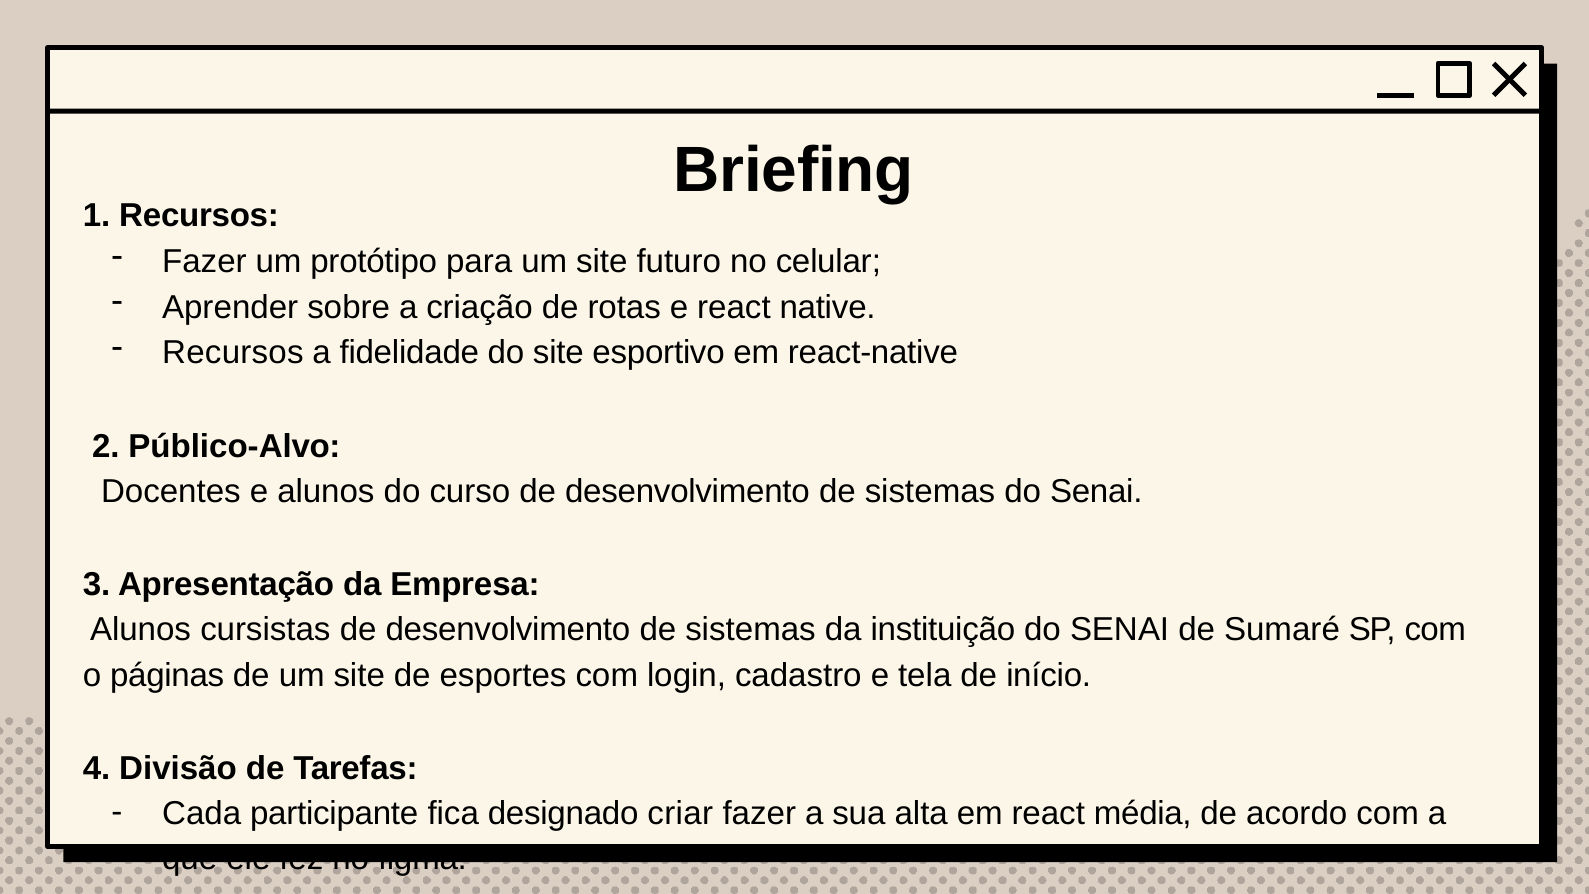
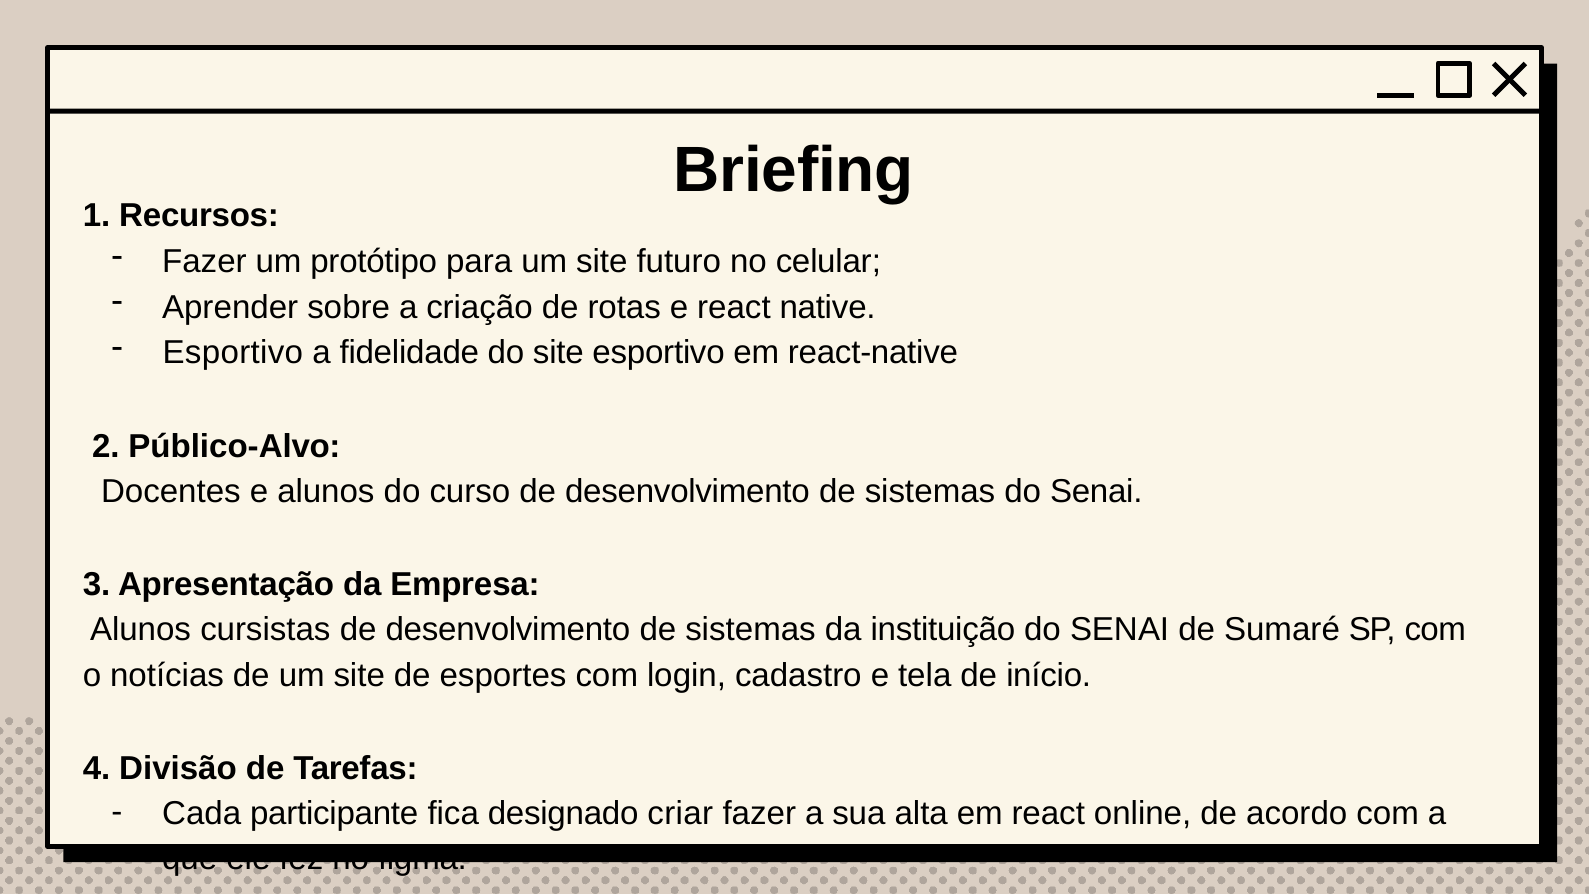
Recursos: Recursos -> Esportivo (233, 353)
páginas: páginas -> notícias (167, 675)
média: média -> online (1143, 813)
